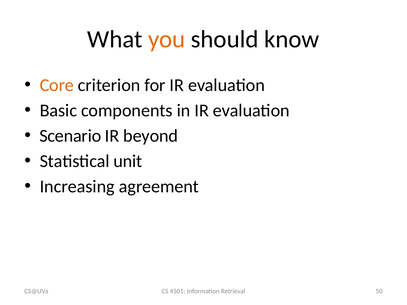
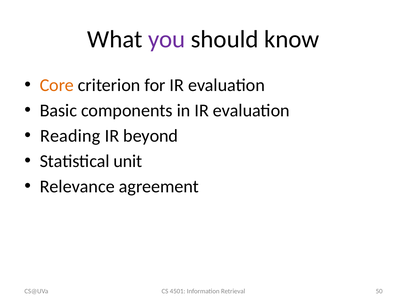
you colour: orange -> purple (167, 39)
Scenario: Scenario -> Reading (70, 136)
Increasing: Increasing -> Relevance (77, 187)
